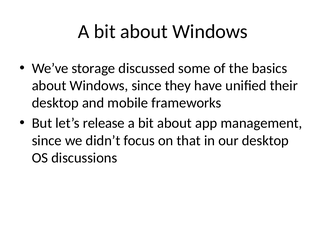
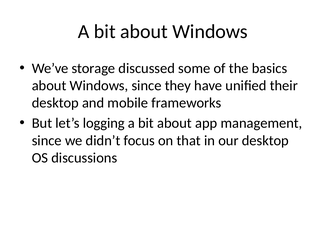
release: release -> logging (104, 123)
